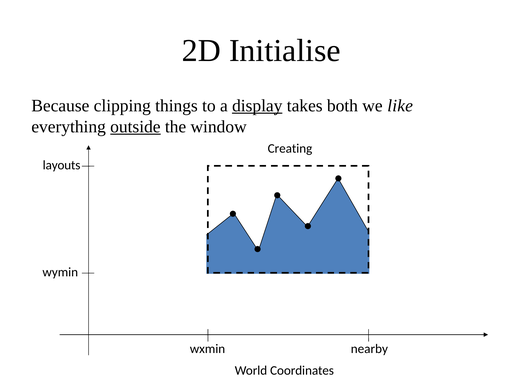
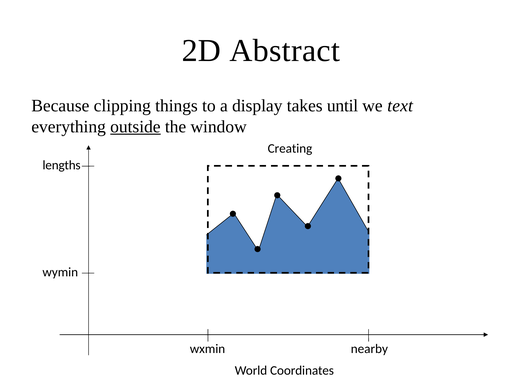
Initialise: Initialise -> Abstract (285, 51)
display underline: present -> none (257, 106)
both: both -> until (343, 106)
like: like -> text (400, 106)
layouts: layouts -> lengths (62, 165)
